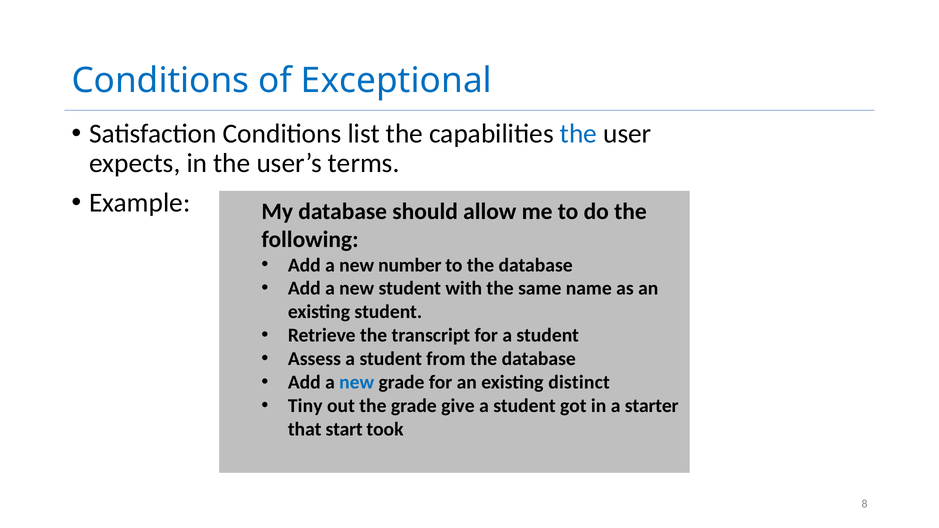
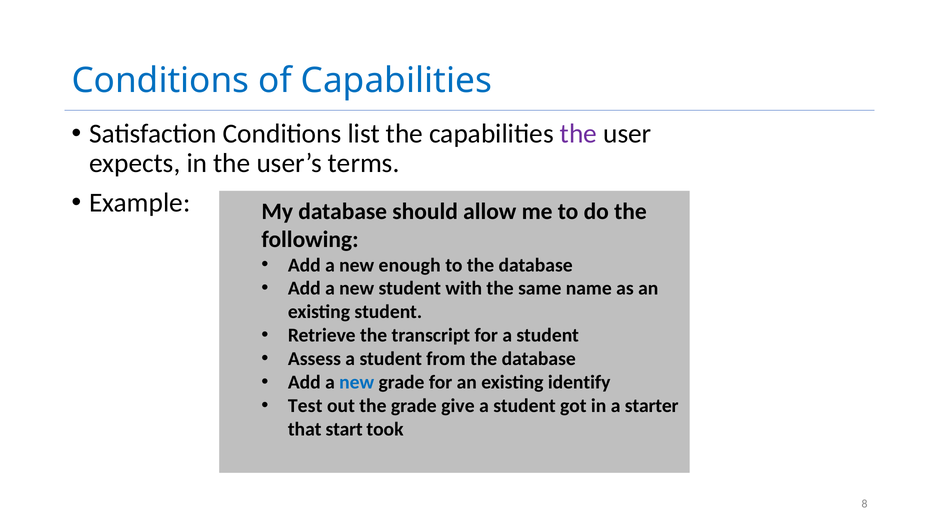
of Exceptional: Exceptional -> Capabilities (397, 81)
the colour: blue -> purple (578, 134)
number: number -> enough (410, 265)
distinct: distinct -> identify (579, 383)
Tiny: Tiny -> Test (305, 406)
